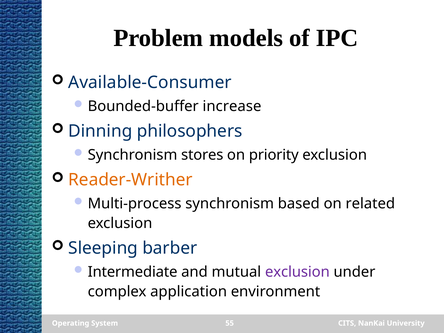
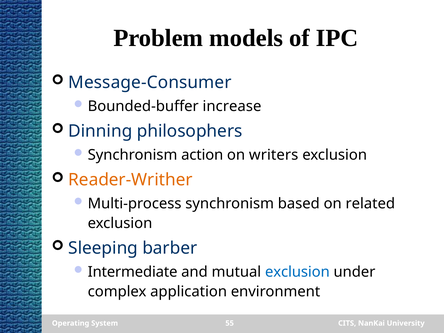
Available-Consumer: Available-Consumer -> Message-Consumer (150, 82)
stores: stores -> action (202, 155)
priority: priority -> writers (274, 155)
exclusion colour: purple -> blue (297, 272)
